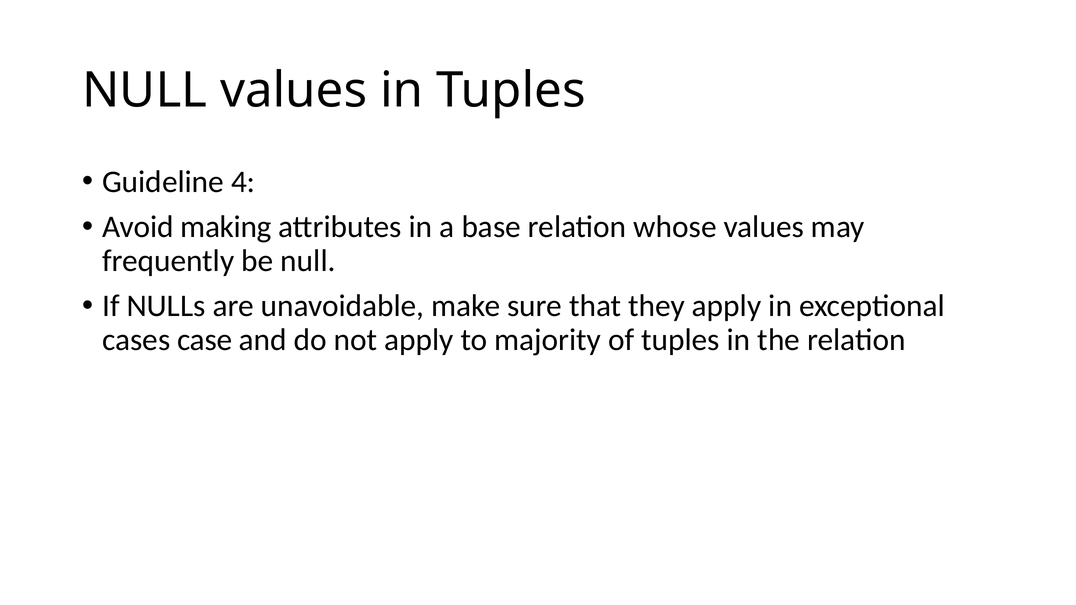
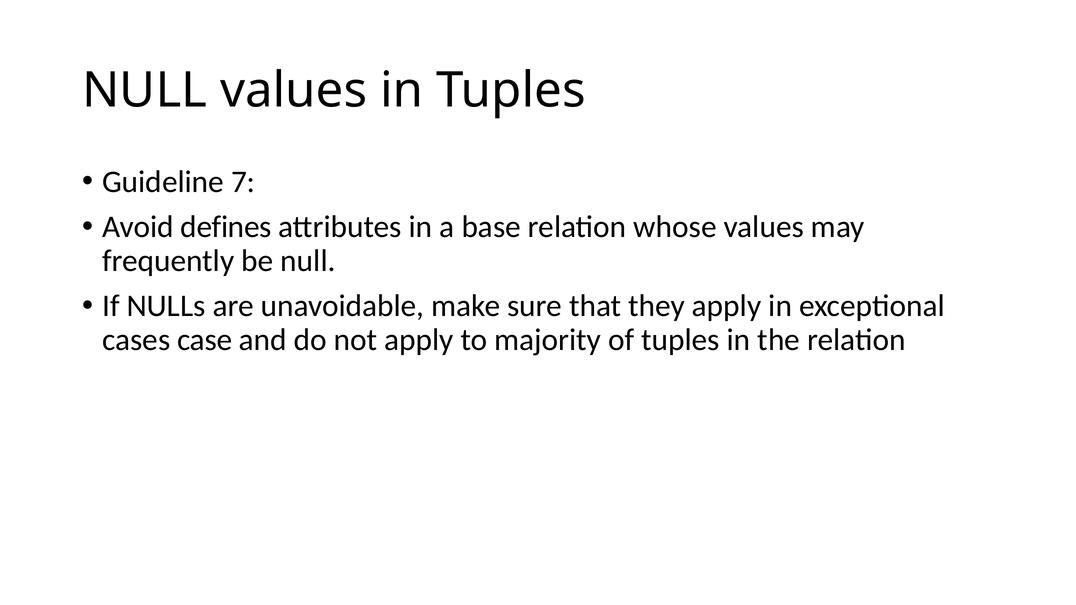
4: 4 -> 7 (243, 182)
making: making -> defines (226, 227)
